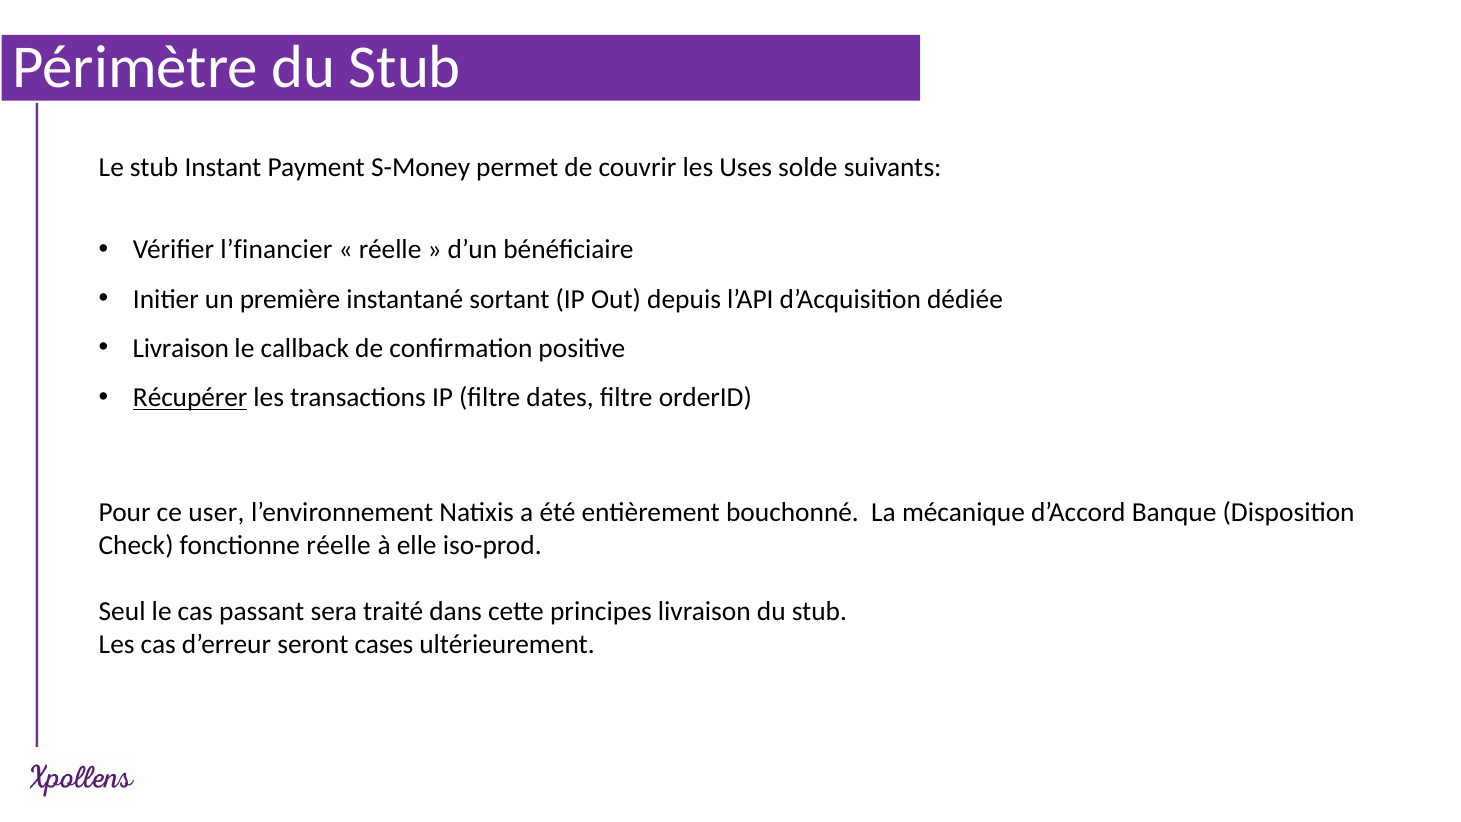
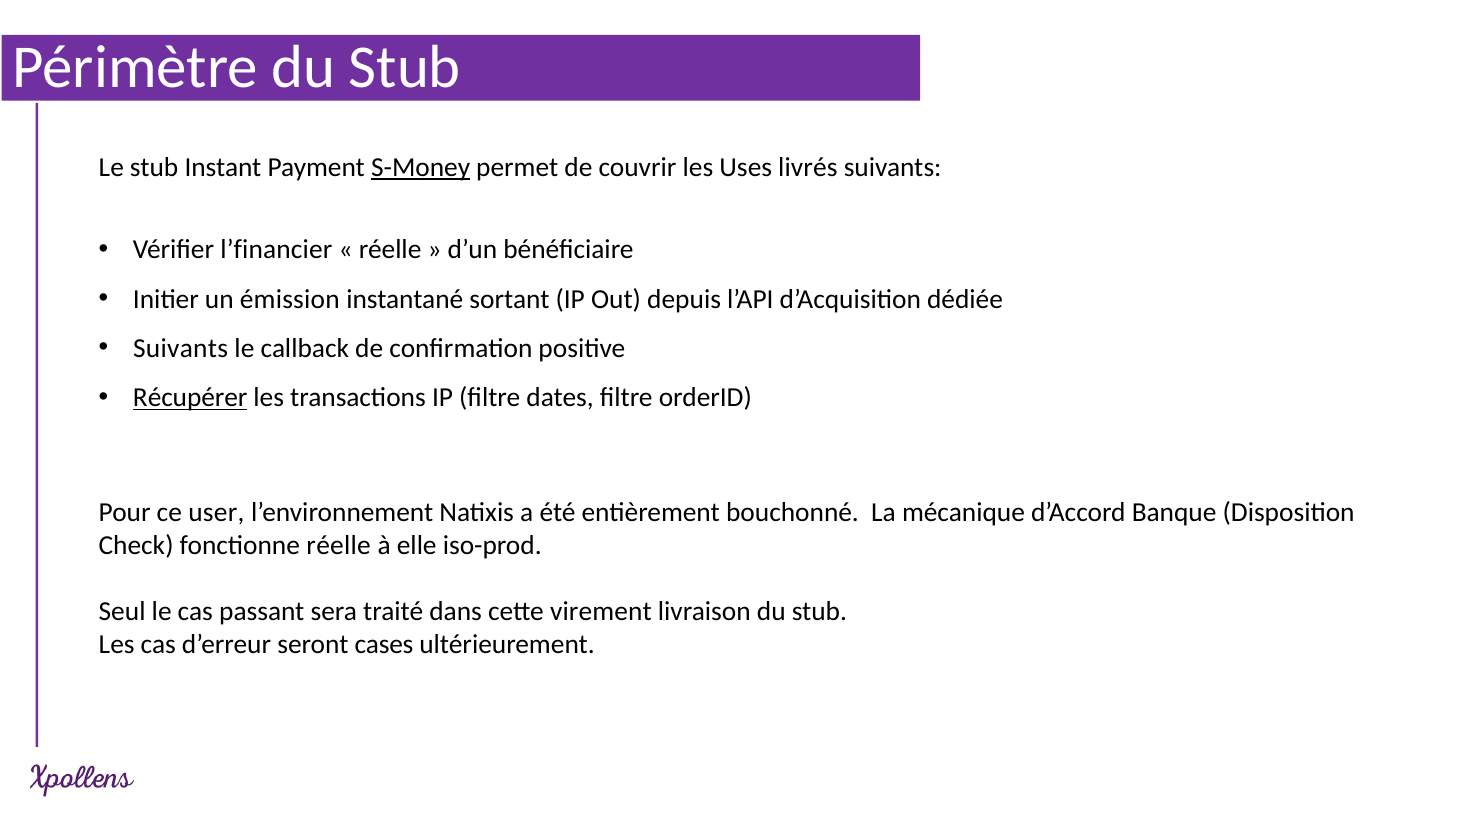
S-Money underline: none -> present (421, 167)
solde: solde -> livrés (808, 167)
première: première -> émission (290, 299)
Livraison: Livraison -> Suivants (181, 348)
principes: principes -> virement (601, 611)
